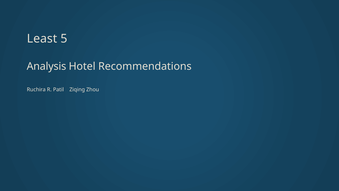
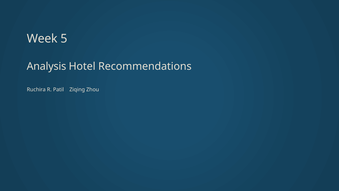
Least: Least -> Week (42, 39)
